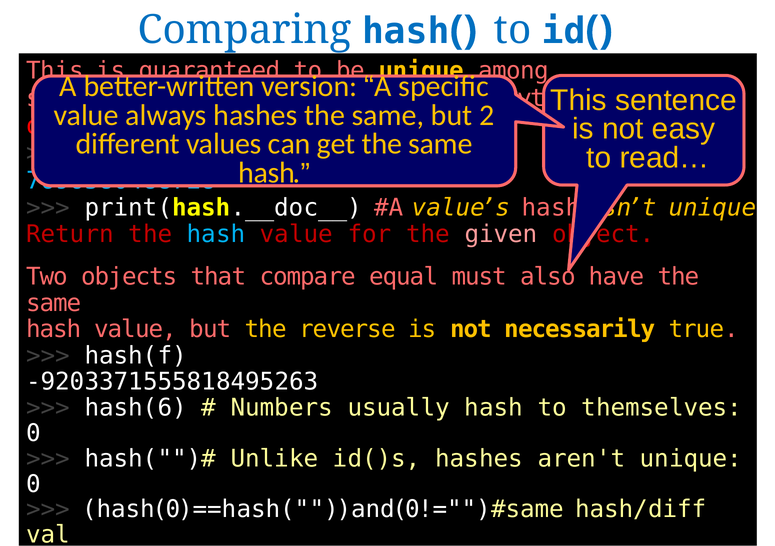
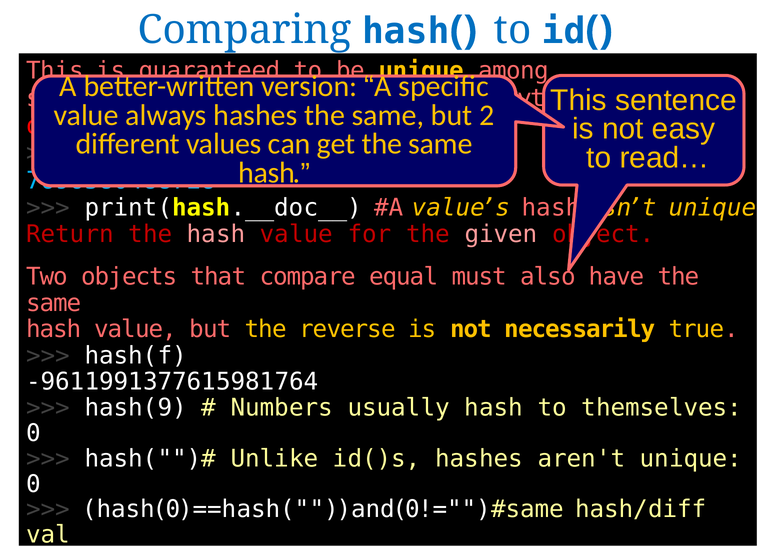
hash colour: light blue -> pink (216, 235)
-9203371555818495263: -9203371555818495263 -> -9611991377615981764 (172, 382)
hash(6: hash(6 -> hash(9 (136, 408)
